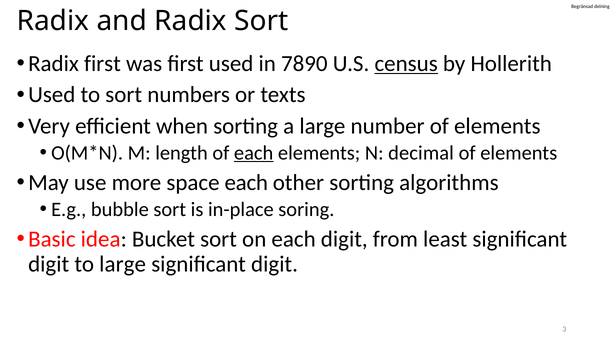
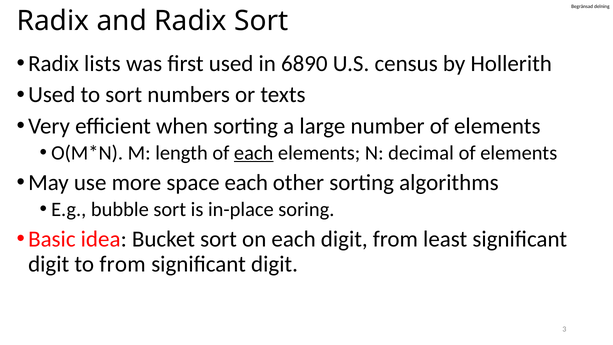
Radix first: first -> lists (102, 64)
7890: 7890 -> 6890 (304, 64)
census underline: present -> none (406, 64)
to large: large -> from (123, 264)
